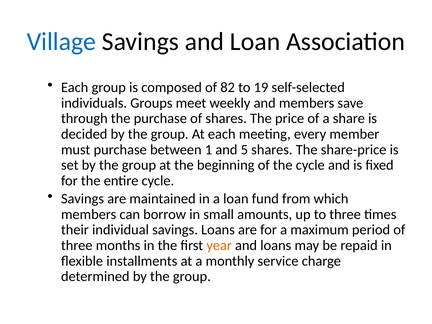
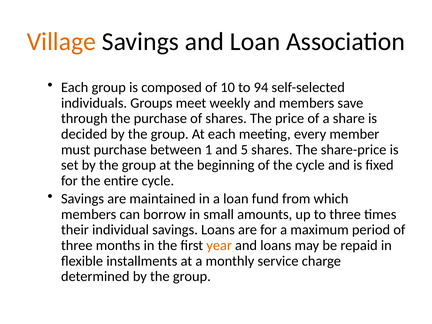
Village colour: blue -> orange (61, 42)
82: 82 -> 10 (228, 87)
19: 19 -> 94 (261, 87)
